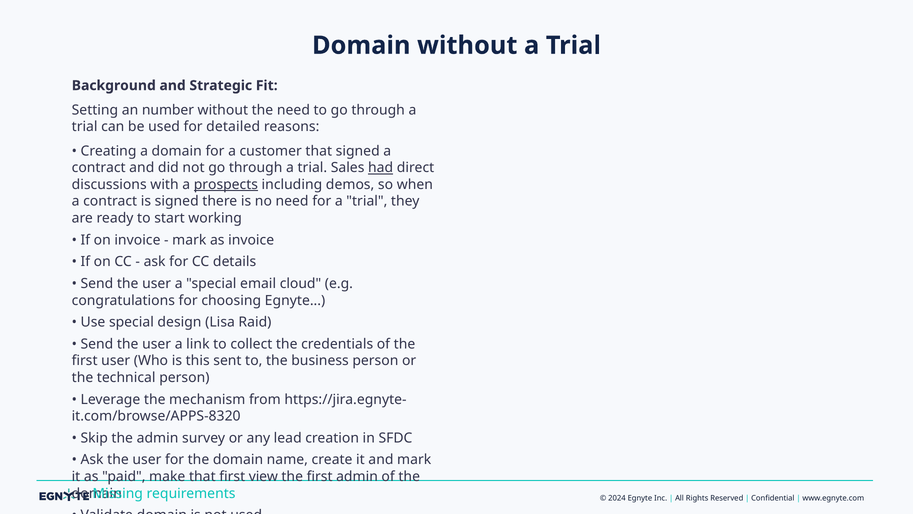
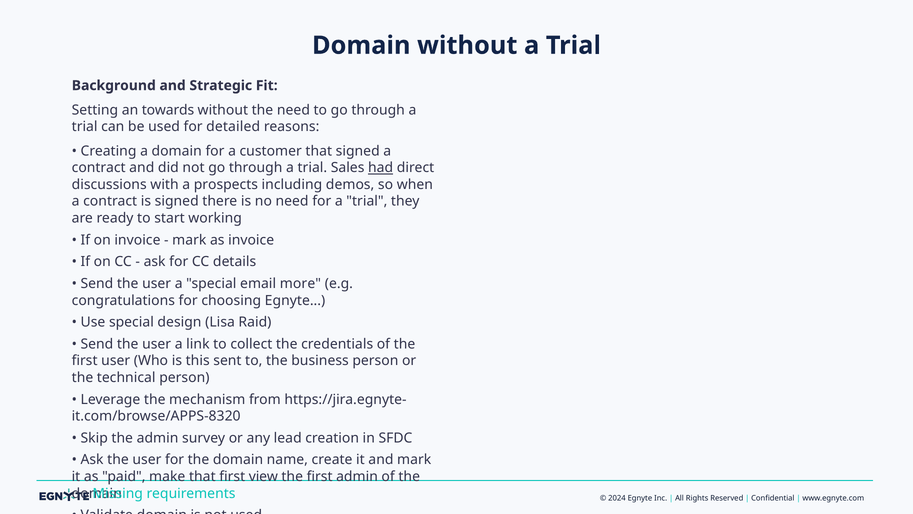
number: number -> towards (168, 110)
prospects underline: present -> none (226, 184)
cloud: cloud -> more (300, 283)
